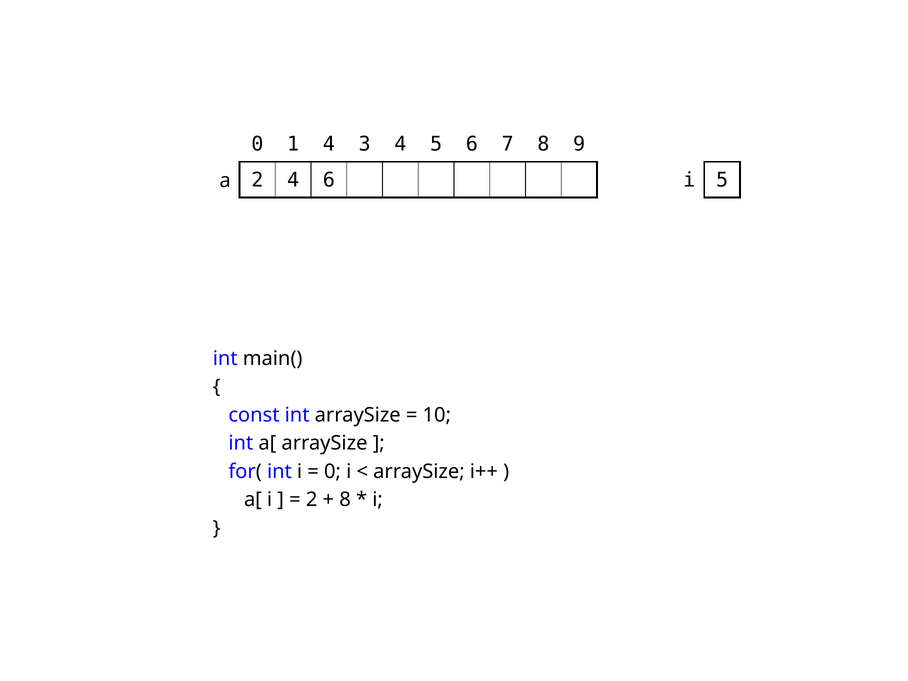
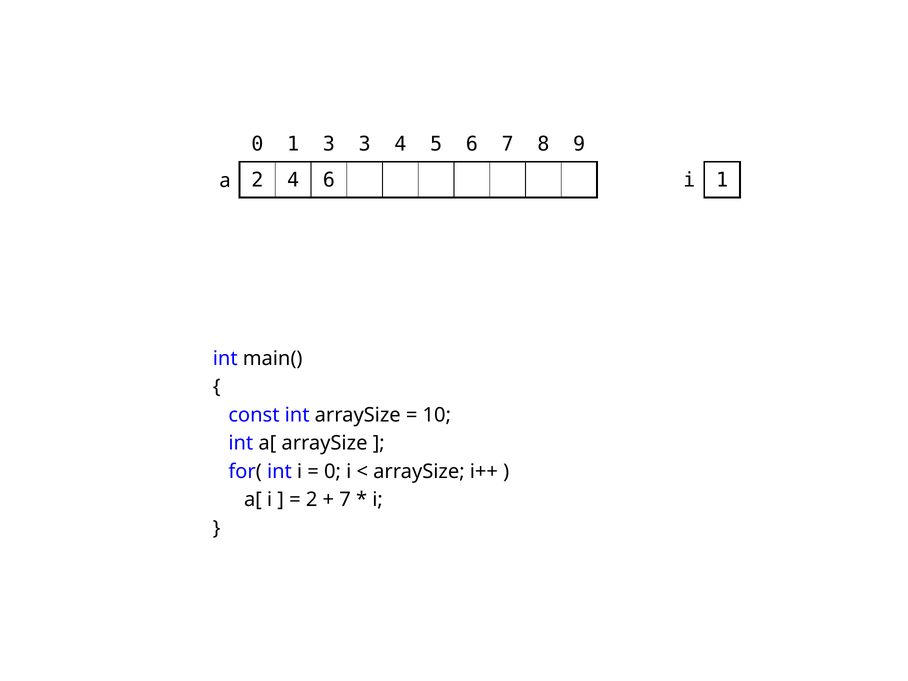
1 4: 4 -> 3 (329, 144)
i 5: 5 -> 1 (722, 180)
8: 8 -> 7 (345, 500)
